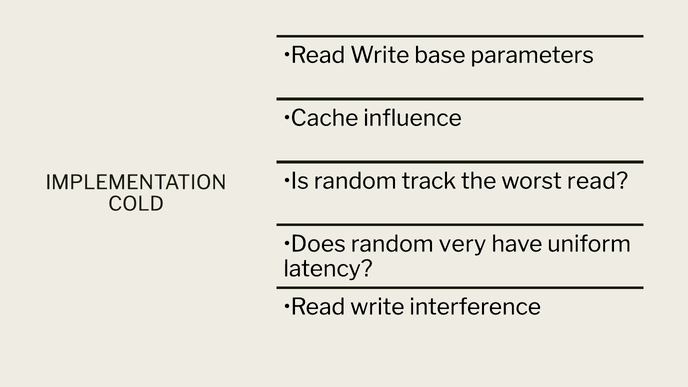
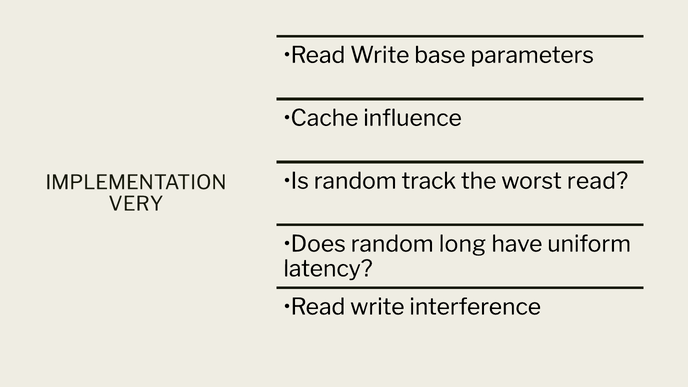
COLD: COLD -> VERY (136, 204)
very: very -> long (462, 244)
